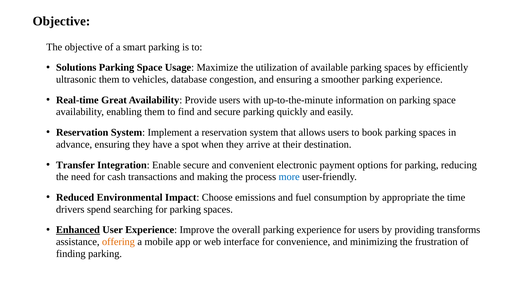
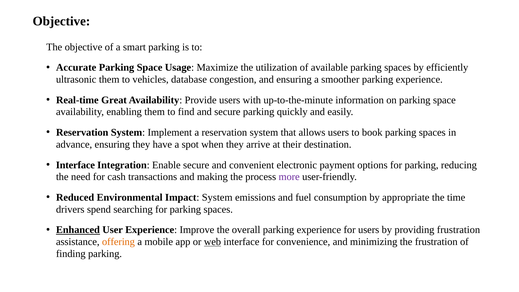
Solutions: Solutions -> Accurate (76, 68)
Transfer: Transfer -> Interface (75, 165)
more colour: blue -> purple (289, 177)
Impact Choose: Choose -> System (217, 197)
providing transforms: transforms -> frustration (458, 230)
web underline: none -> present (212, 242)
